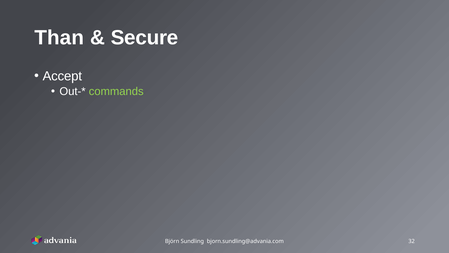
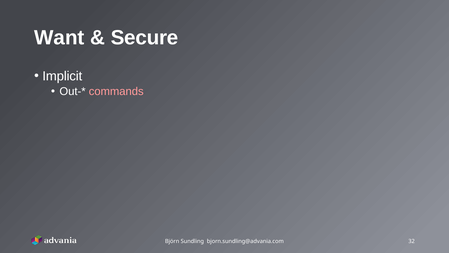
Than: Than -> Want (59, 38)
Accept: Accept -> Implicit (62, 76)
commands colour: light green -> pink (116, 91)
